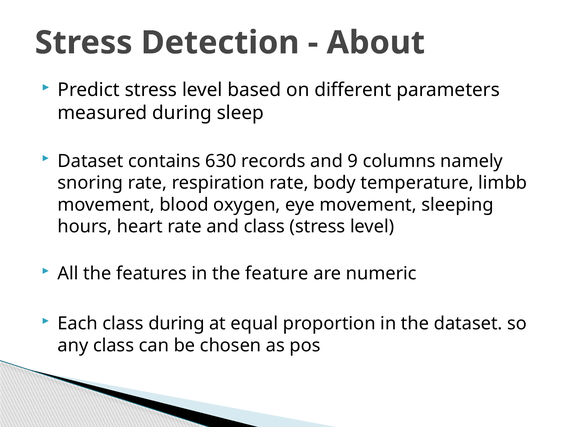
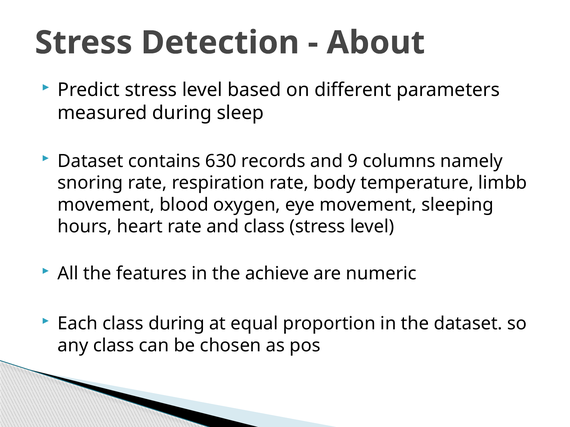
feature: feature -> achieve (277, 274)
